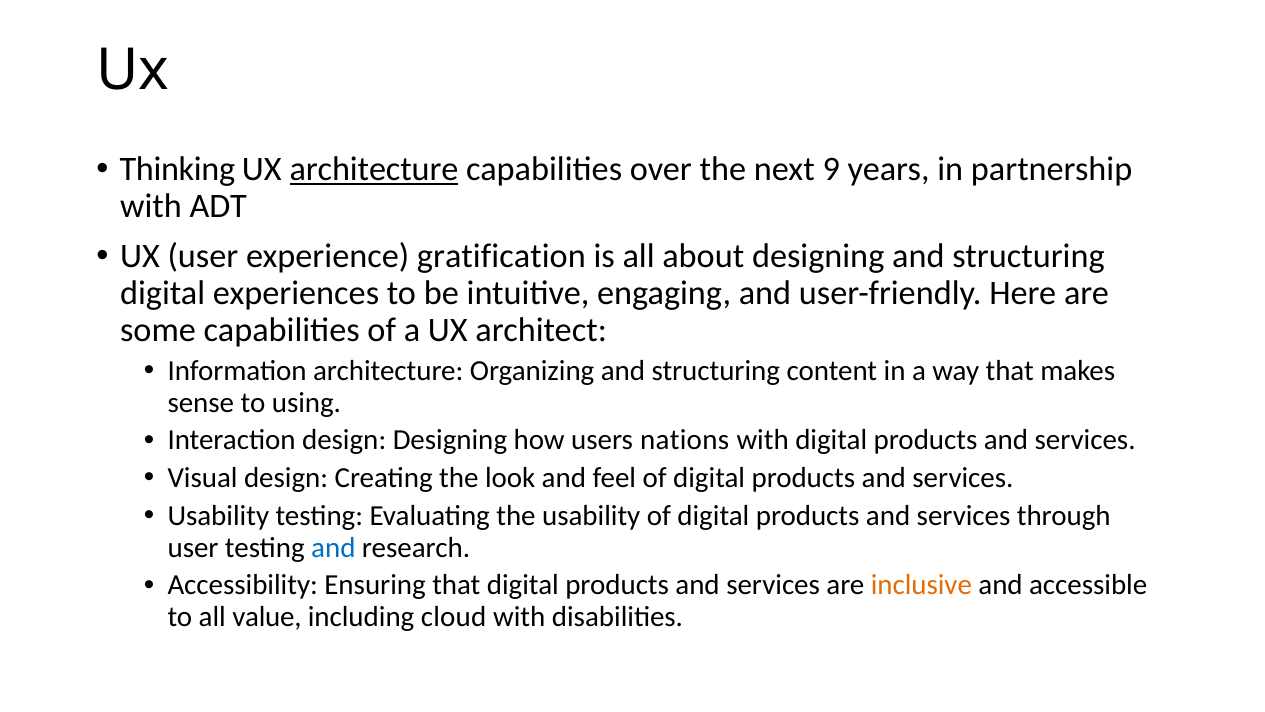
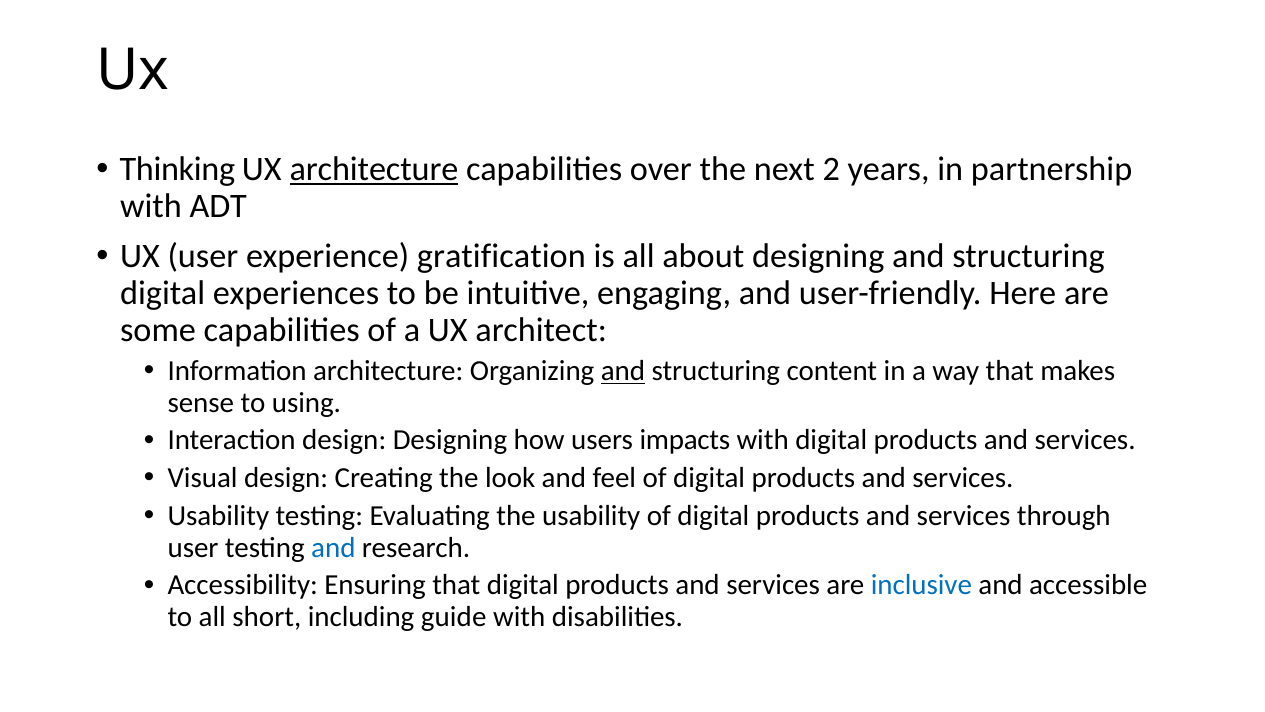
9: 9 -> 2 (831, 169)
and underline: none -> present (623, 371)
nations: nations -> impacts (685, 440)
inclusive colour: orange -> blue (921, 585)
value: value -> short (267, 616)
cloud: cloud -> guide (454, 616)
